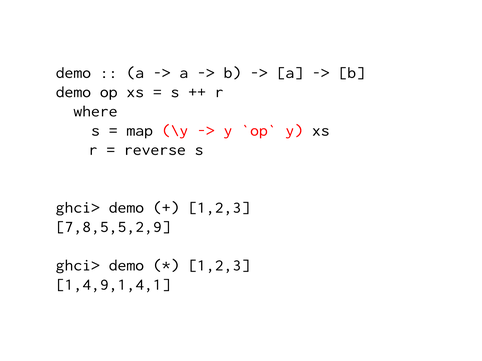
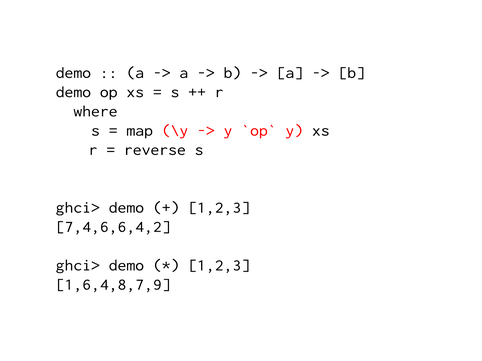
7,8,5,5,2,9: 7,8,5,5,2,9 -> 7,4,6,6,4,2 (113, 227)
1,4,9,1,4,1: 1,4,9,1,4,1 -> 1,6,4,8,7,9 (113, 285)
